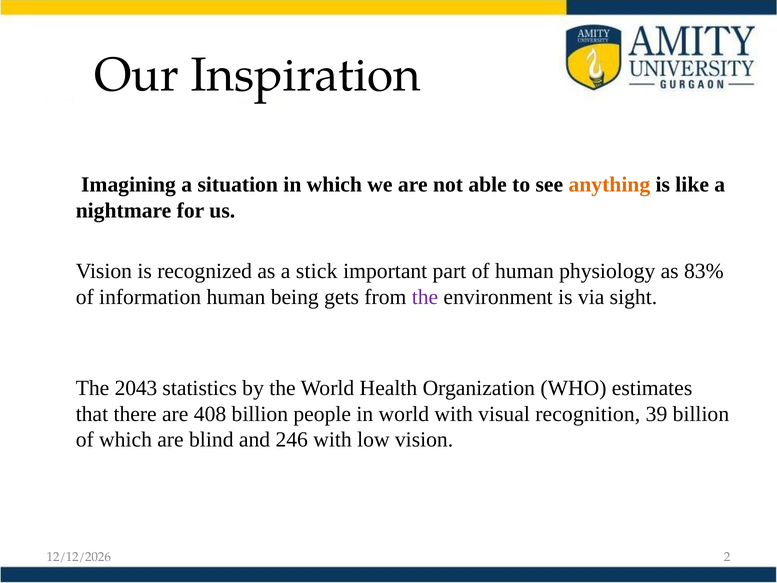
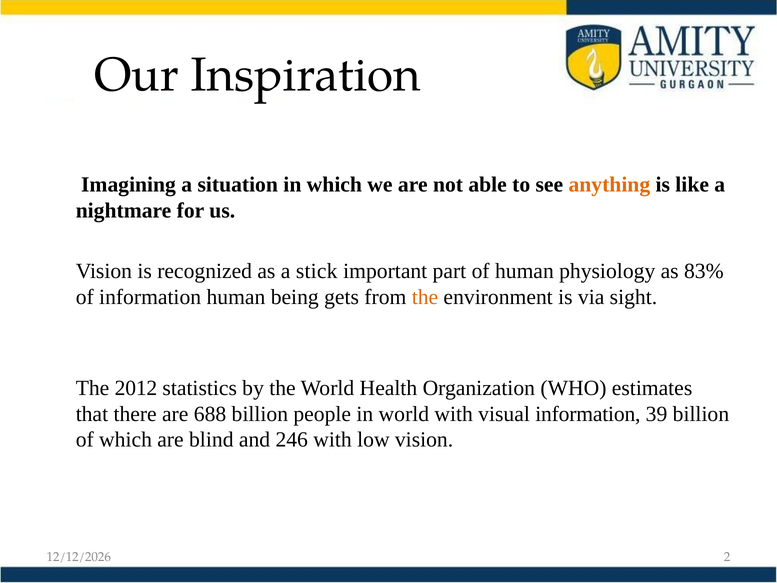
the colour: purple -> orange (425, 297)
2043: 2043 -> 2012 (136, 388)
408: 408 -> 688 (210, 414)
visual recognition: recognition -> information (588, 414)
